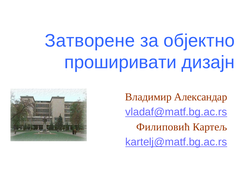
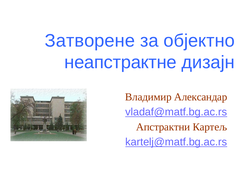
проширивати: проширивати -> неапстрактне (120, 63)
Филиповић: Филиповић -> Апстрактни (163, 127)
